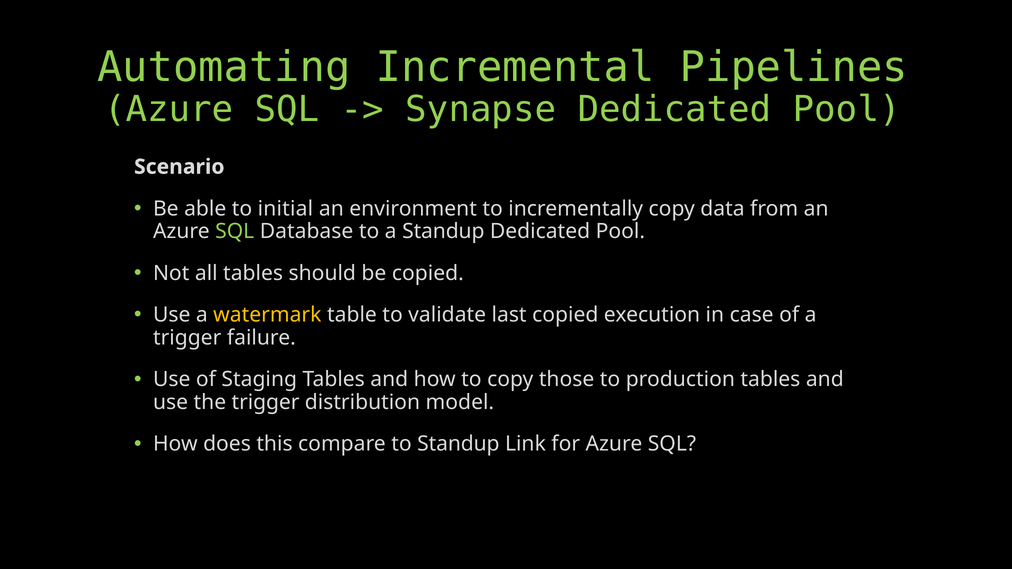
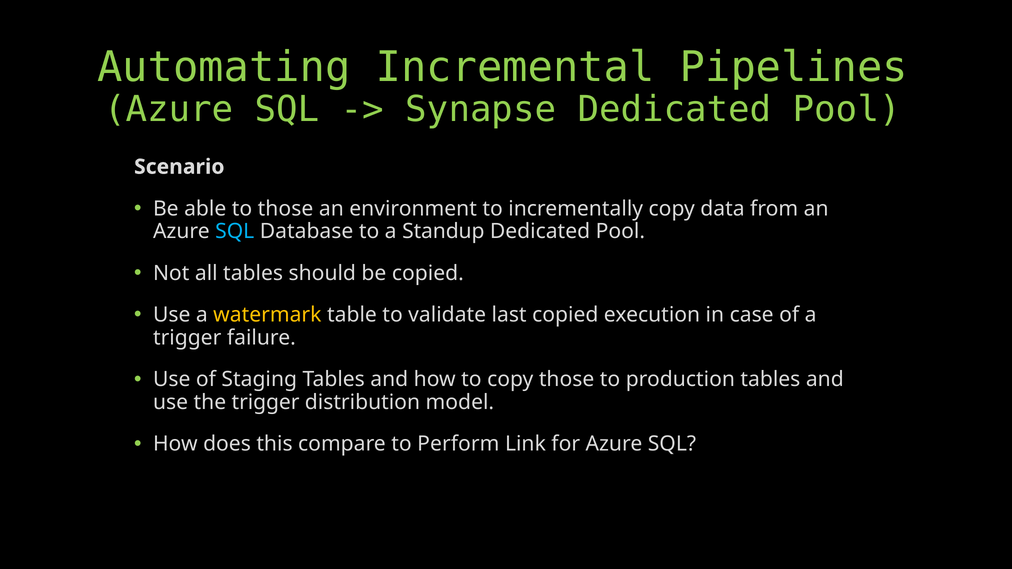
to initial: initial -> those (286, 209)
SQL colour: light green -> light blue (235, 231)
to Standup: Standup -> Perform (458, 444)
